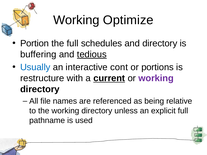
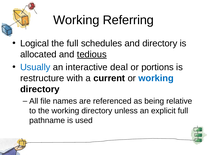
Optimize: Optimize -> Referring (128, 20)
Portion: Portion -> Logical (35, 43)
buffering: buffering -> allocated (38, 54)
cont: cont -> deal (119, 67)
current underline: present -> none (109, 78)
working colour: purple -> blue (156, 78)
